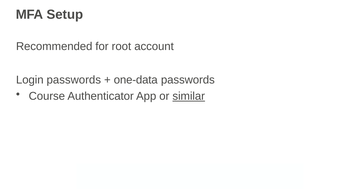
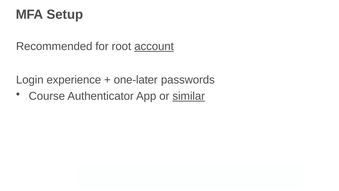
account underline: none -> present (154, 46)
Login passwords: passwords -> experience (74, 80)
one-data: one-data -> one-later (136, 80)
